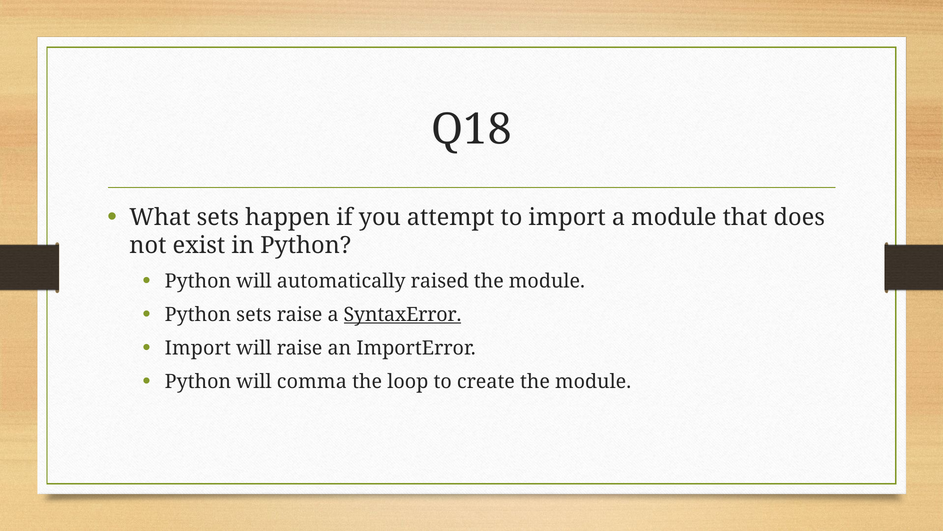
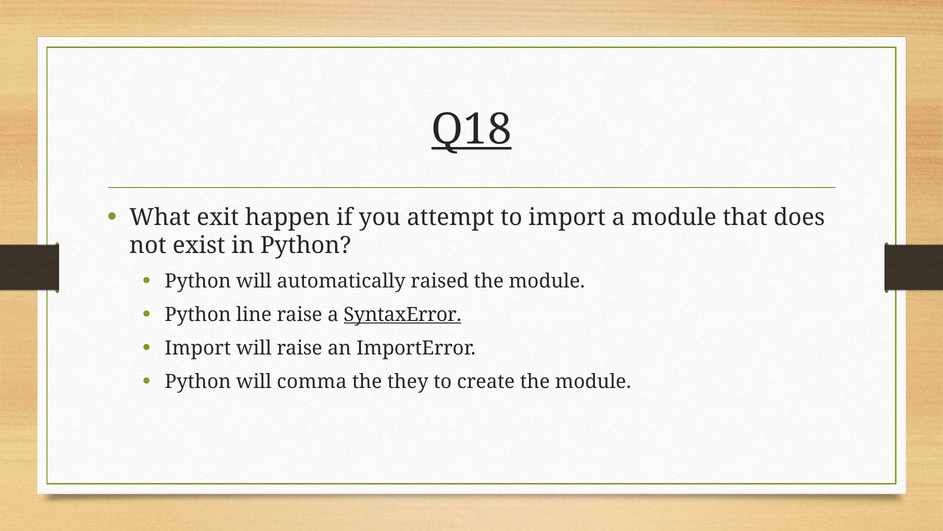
Q18 underline: none -> present (471, 129)
What sets: sets -> exit (218, 217)
Python sets: sets -> line (254, 314)
loop: loop -> they (408, 381)
